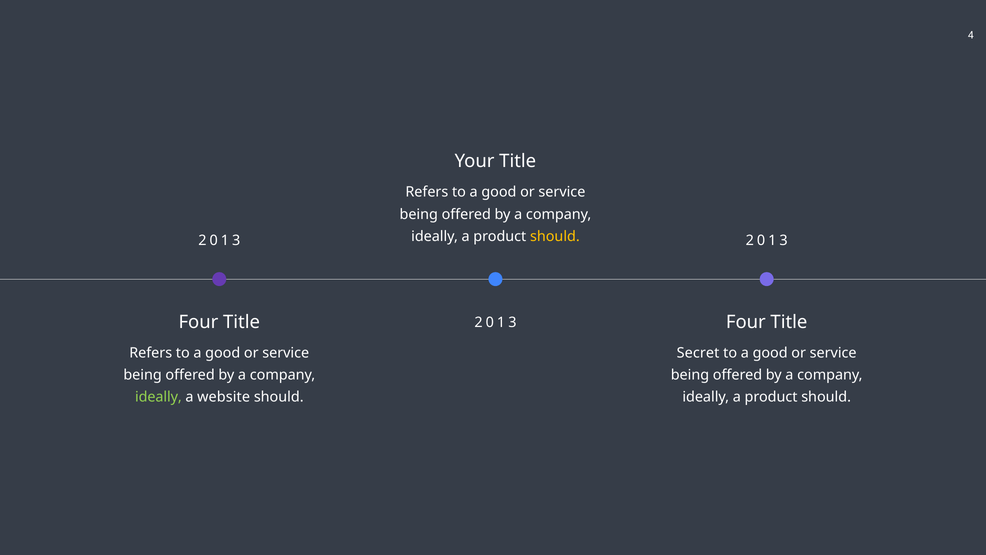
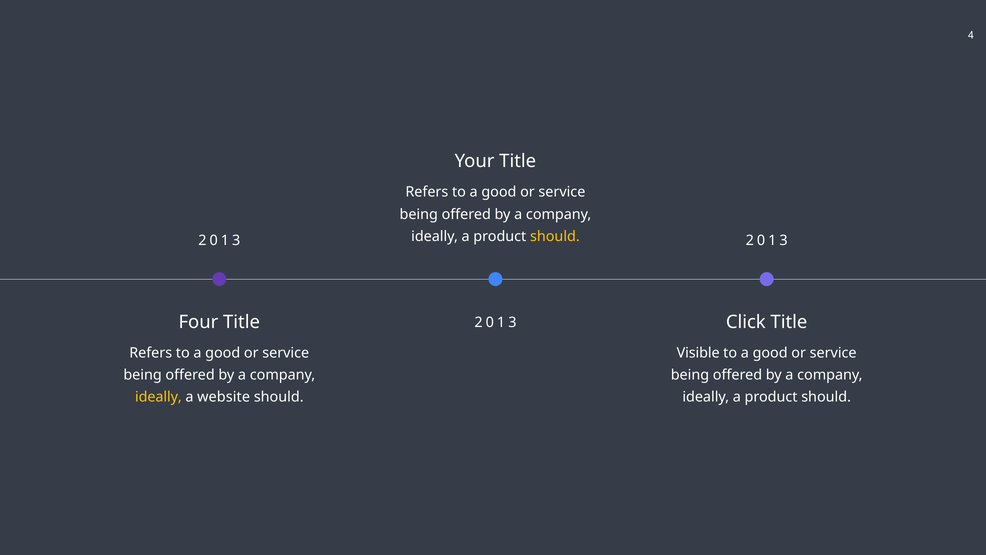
Four: Four -> Click (746, 322)
Secret: Secret -> Visible (698, 353)
ideally colour: light green -> yellow (158, 397)
